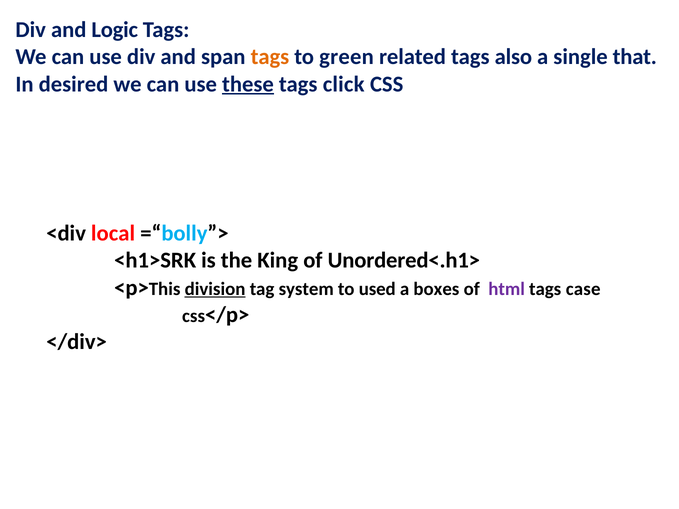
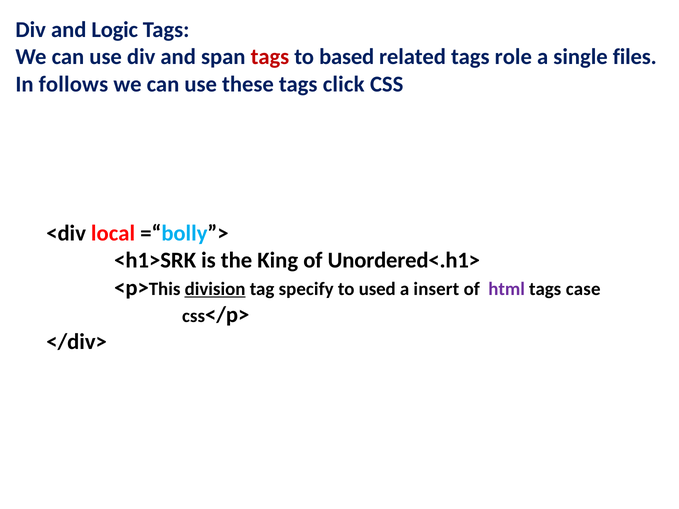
tags colour: orange -> red (270, 57)
green: green -> based (347, 57)
also: also -> role (513, 57)
that: that -> files (635, 57)
desired: desired -> follows (73, 84)
these underline: present -> none (248, 84)
system: system -> specify (306, 289)
boxes: boxes -> insert (436, 289)
